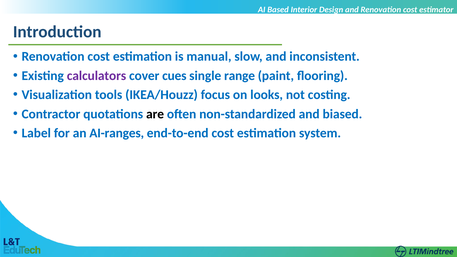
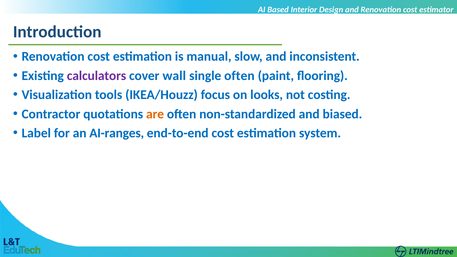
cues: cues -> wall (174, 76)
single range: range -> often (239, 76)
are colour: black -> orange (155, 114)
